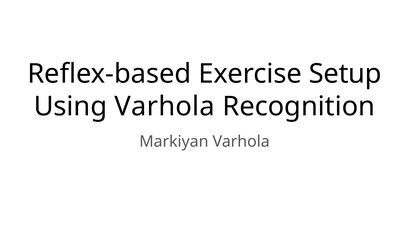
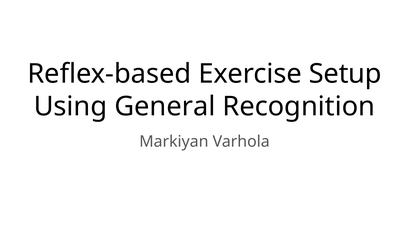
Using Varhola: Varhola -> General (165, 107)
